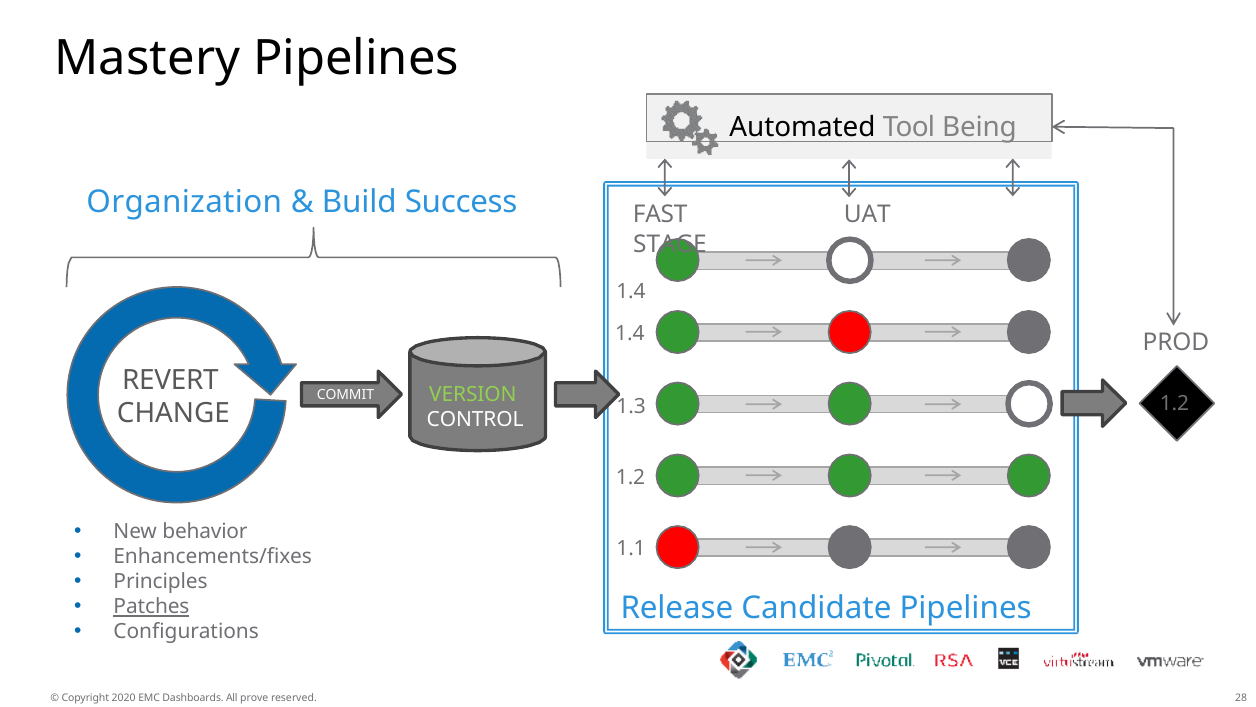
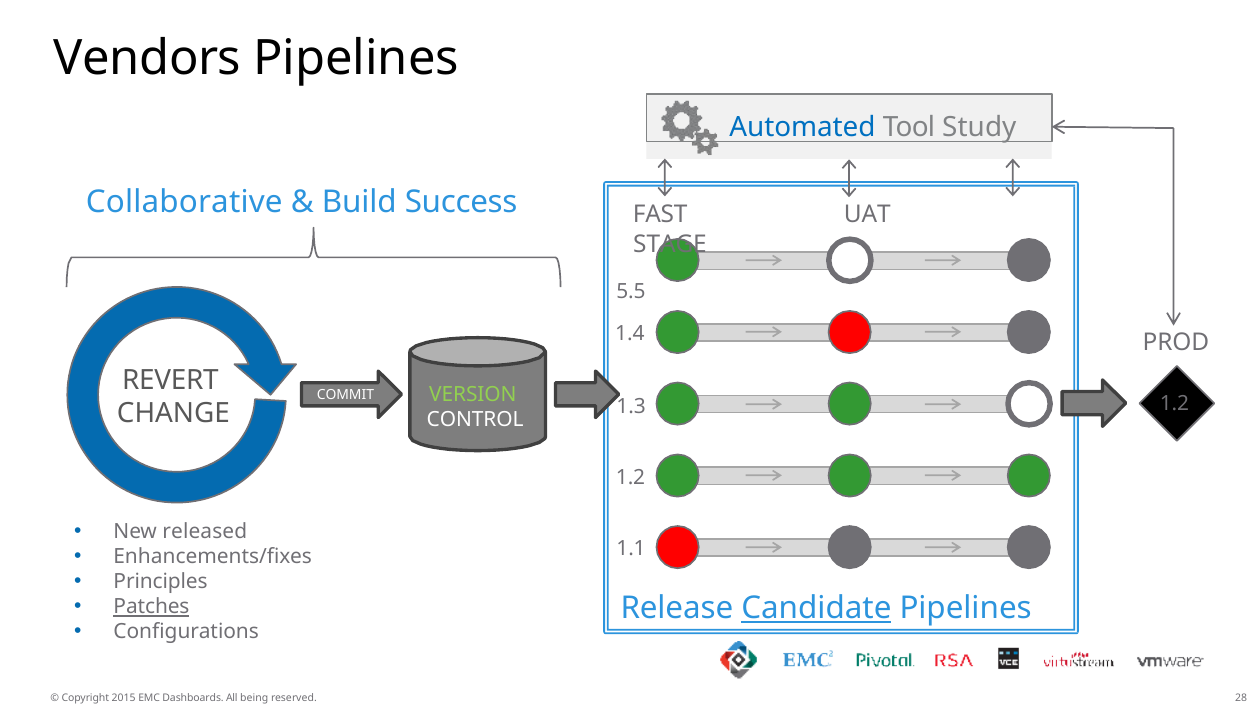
Mastery: Mastery -> Vendors (148, 58)
Automated colour: black -> blue (802, 127)
Being: Being -> Study (979, 127)
Organization: Organization -> Collaborative (184, 202)
1.4: 1.4 -> 5.5 (631, 292)
behavior: behavior -> released (205, 532)
Candidate underline: none -> present (816, 609)
2020: 2020 -> 2015 (124, 699)
prove: prove -> being (254, 699)
